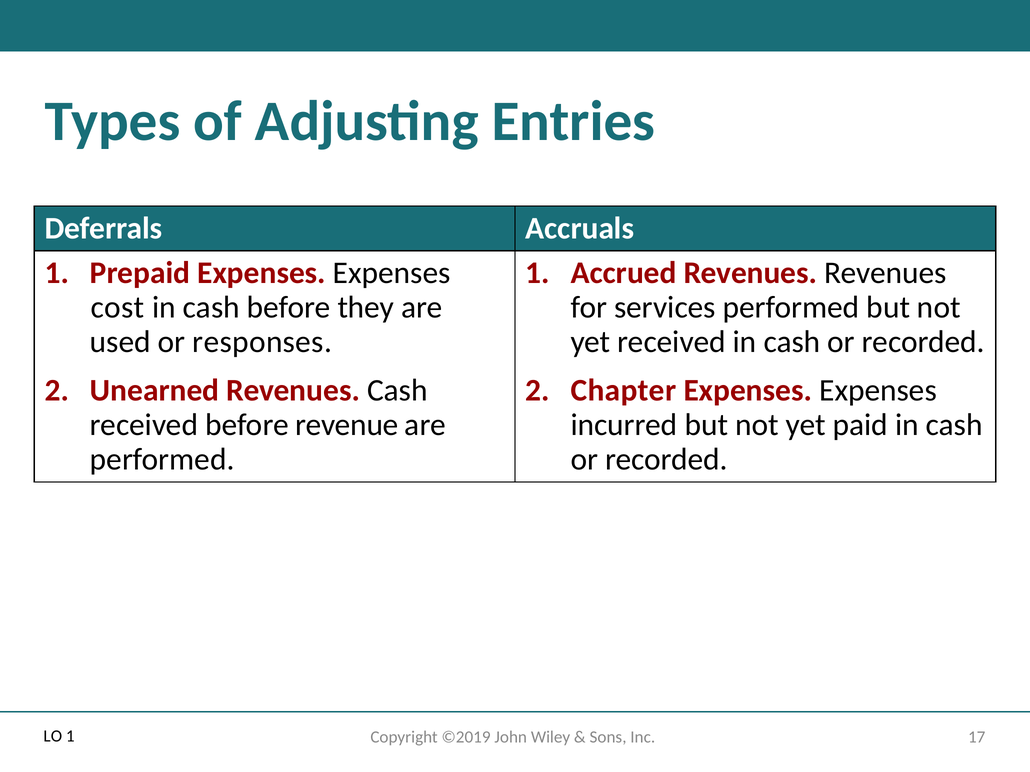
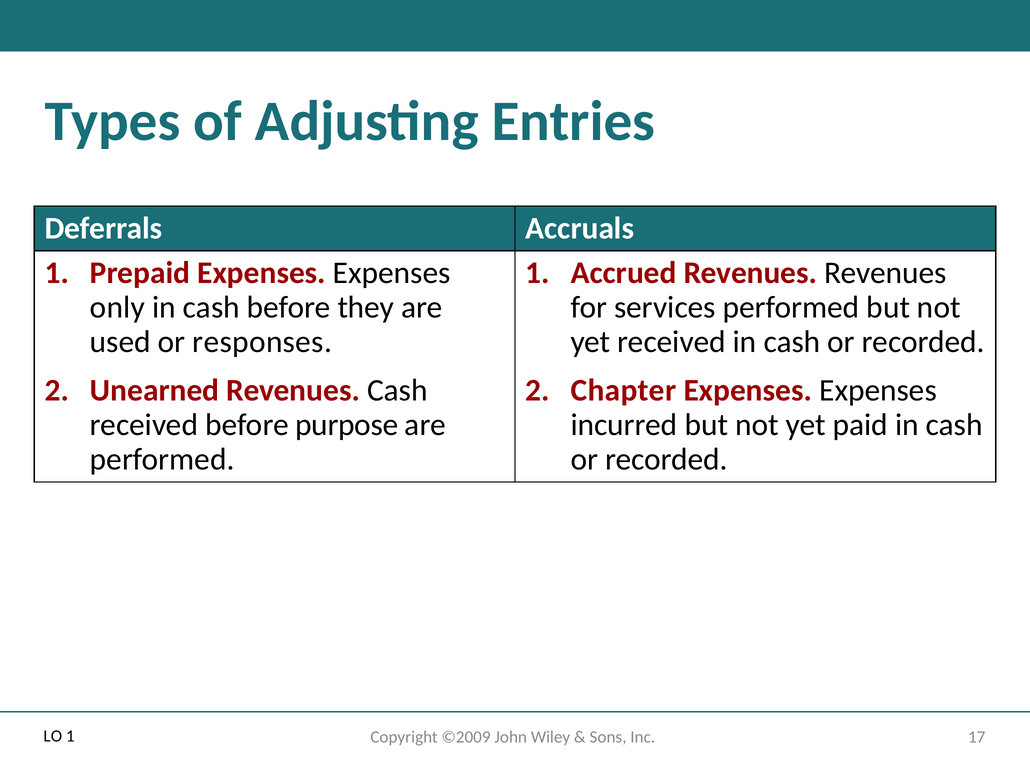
cost: cost -> only (117, 308)
revenue: revenue -> purpose (347, 425)
©2019: ©2019 -> ©2009 (466, 738)
